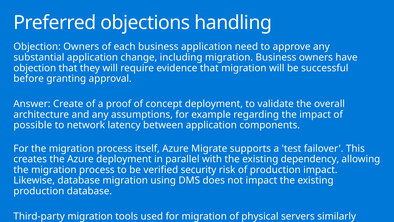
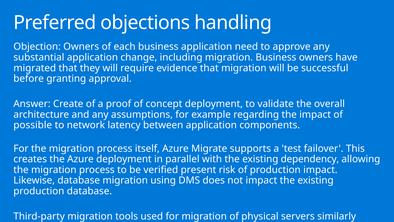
objection: objection -> migrated (35, 68)
security: security -> present (198, 170)
